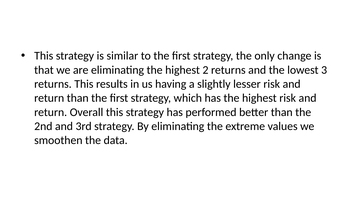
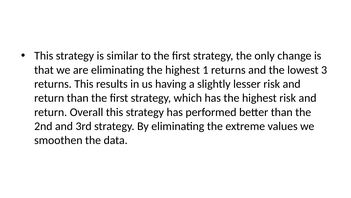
2: 2 -> 1 (205, 70)
